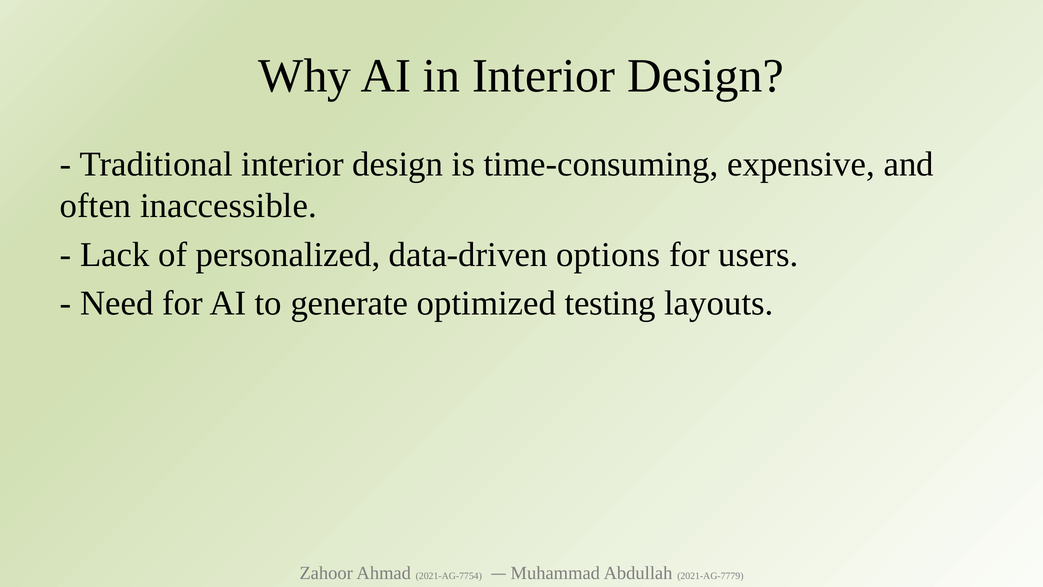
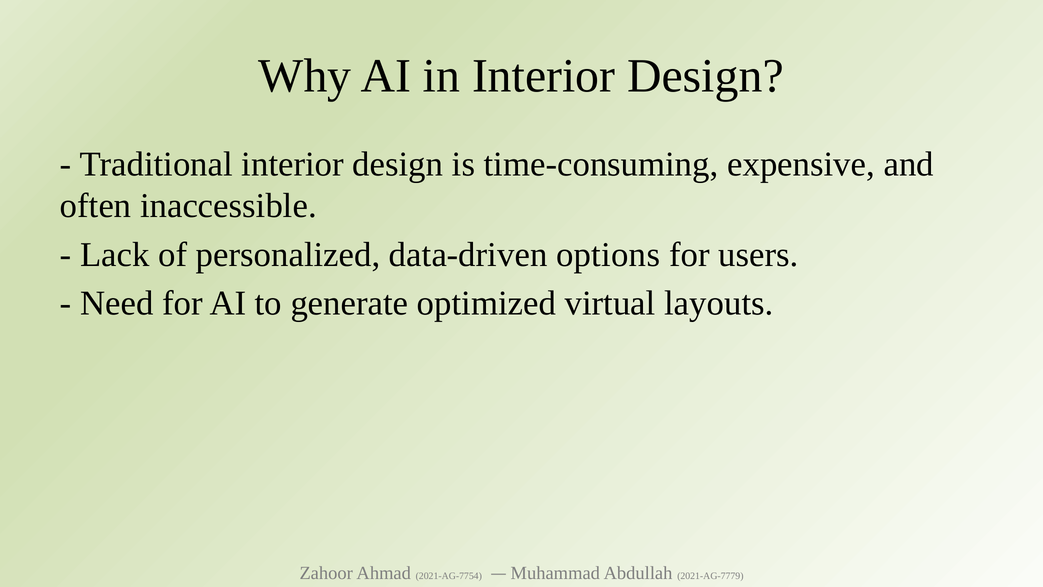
testing: testing -> virtual (610, 303)
